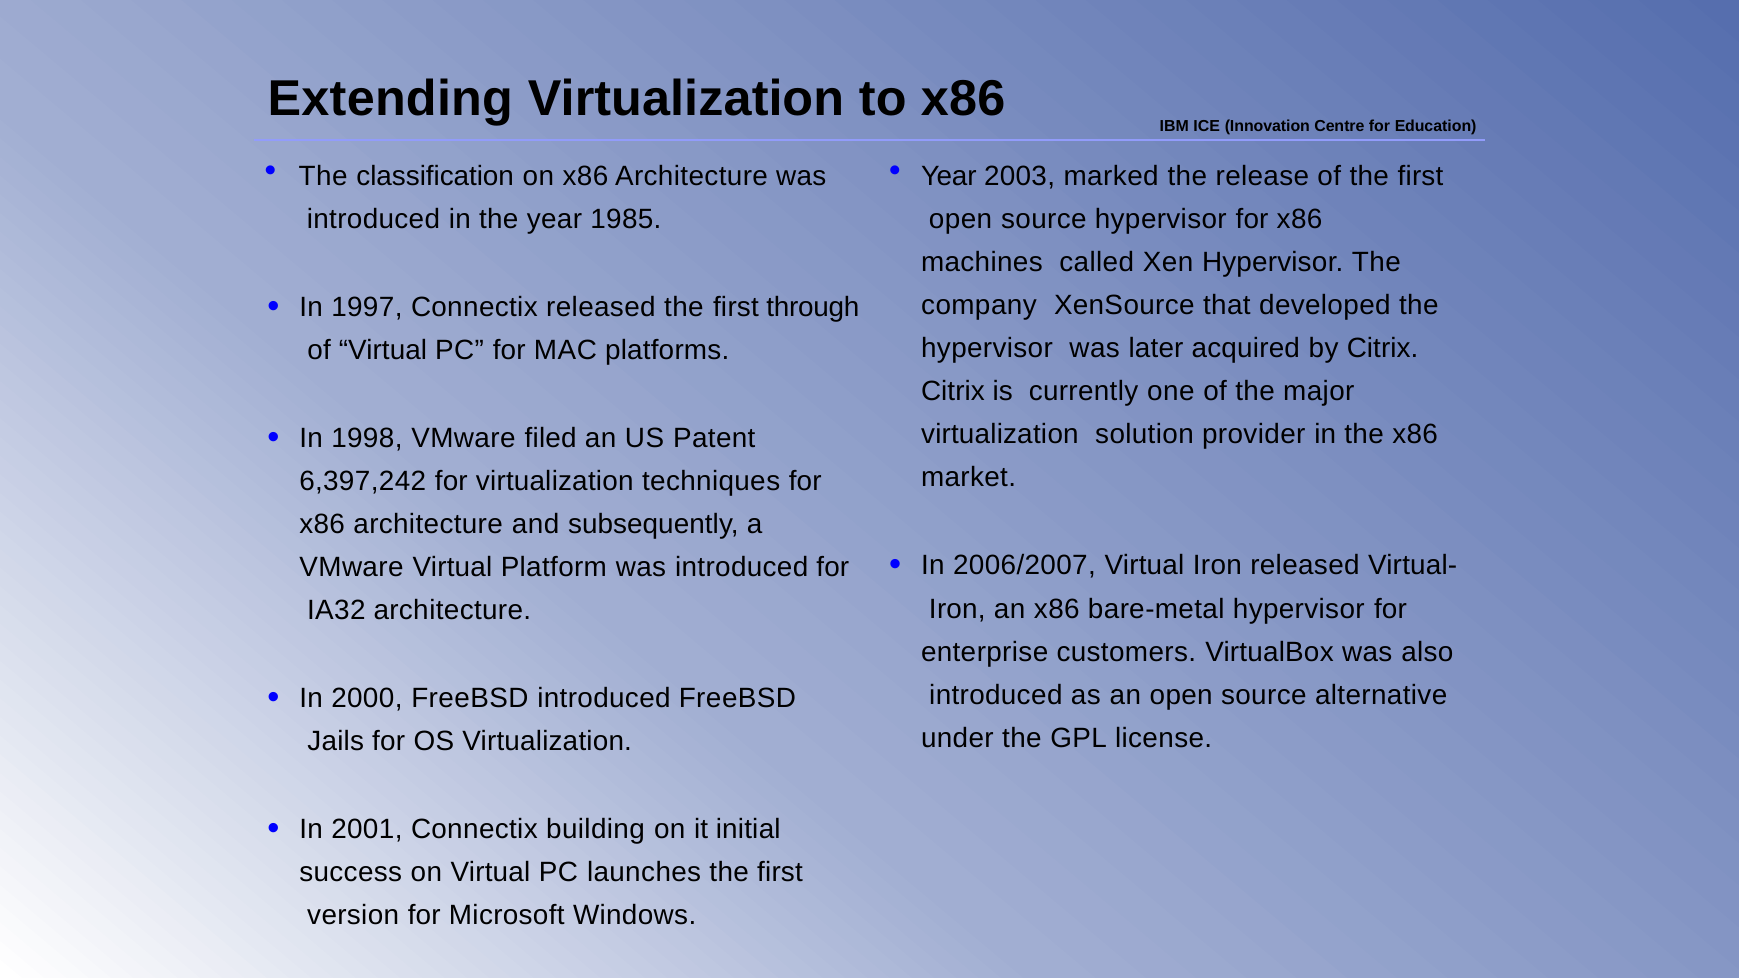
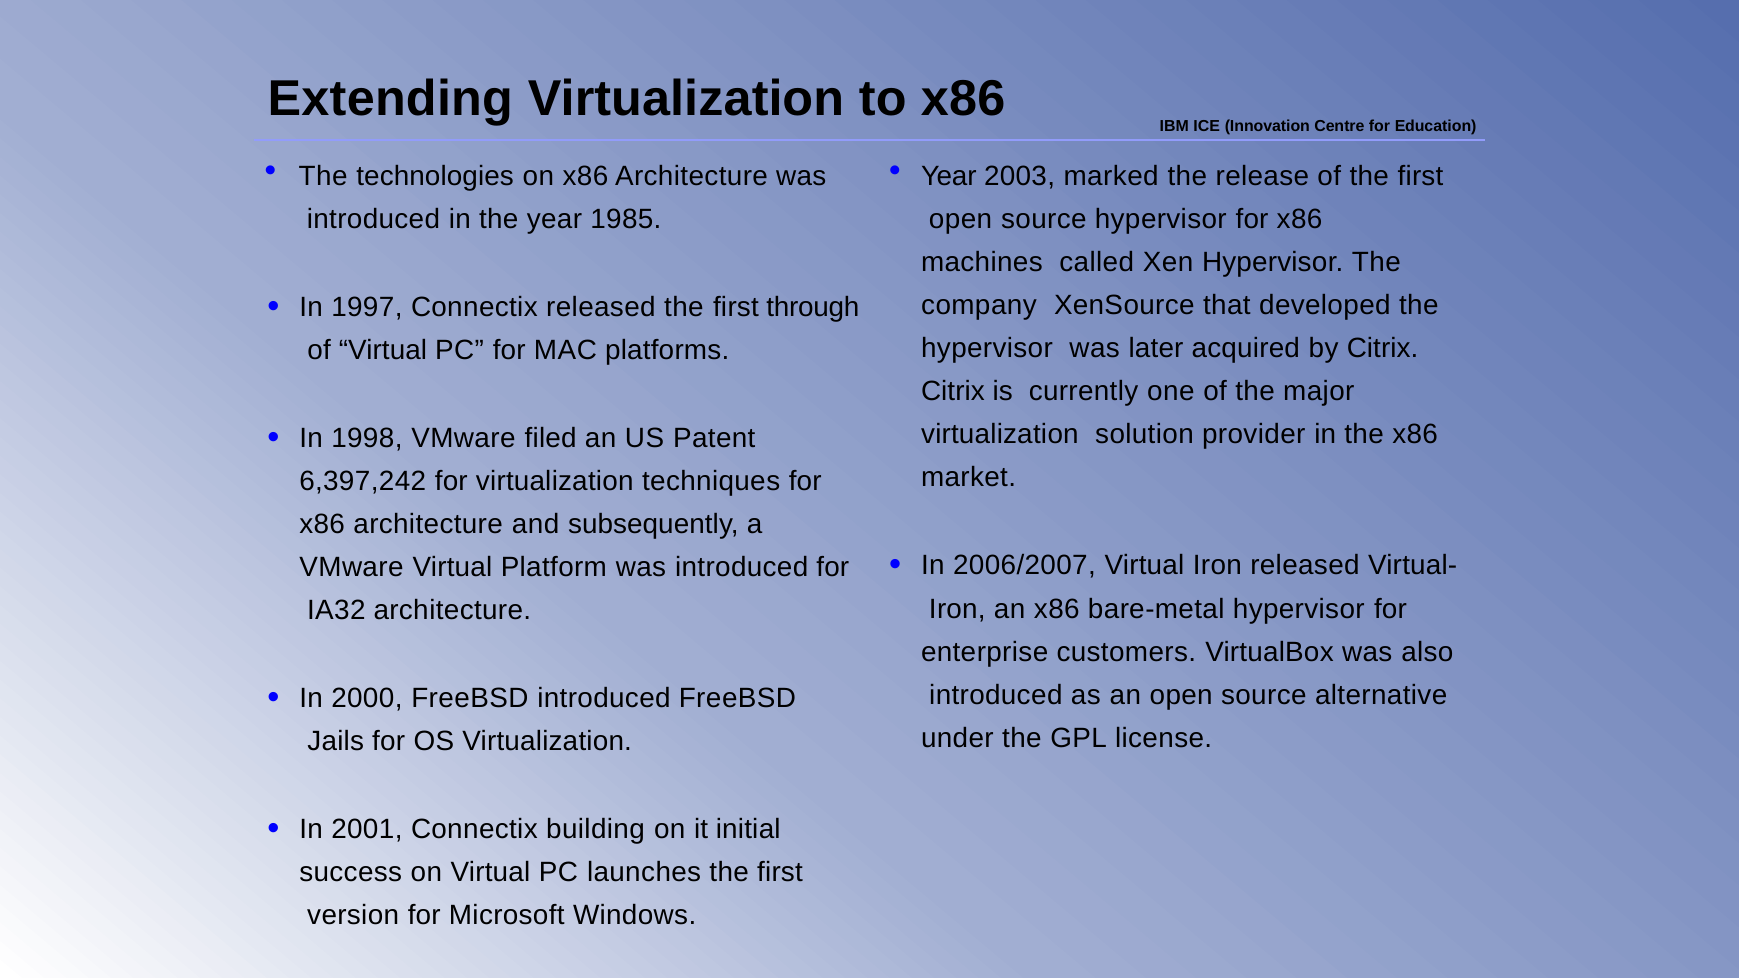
classification: classification -> technologies (435, 176)
